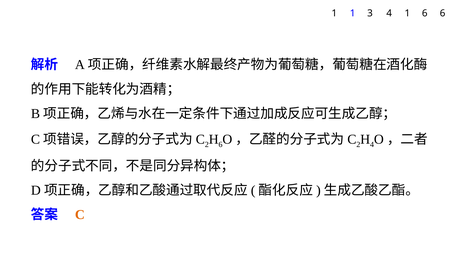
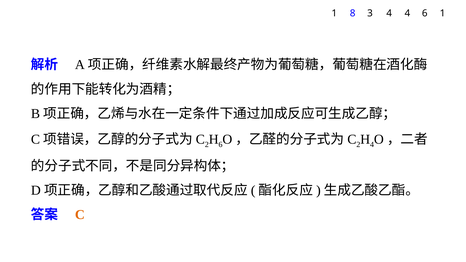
1 1: 1 -> 8 (353, 13)
4 1: 1 -> 4 (407, 13)
6 6: 6 -> 1 (443, 13)
